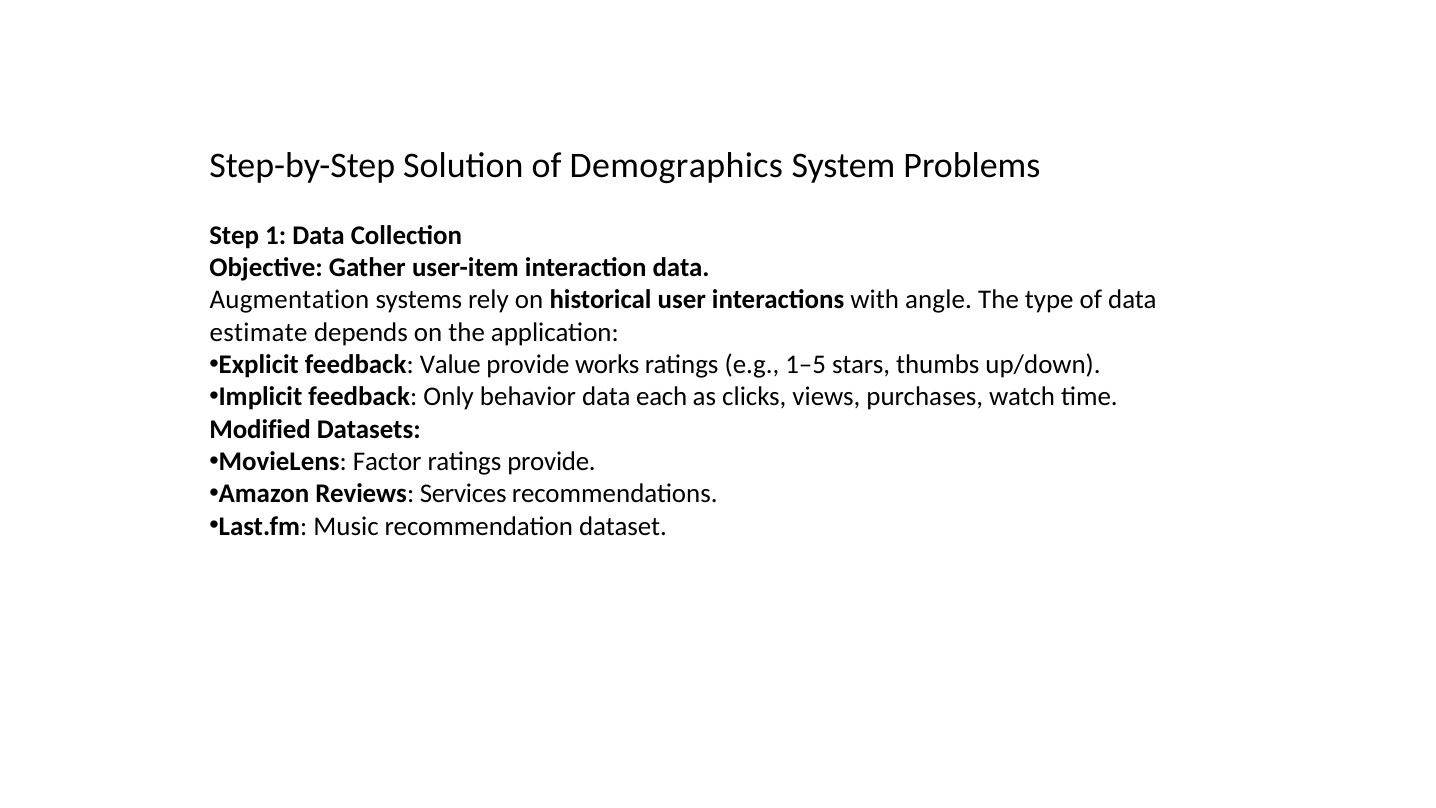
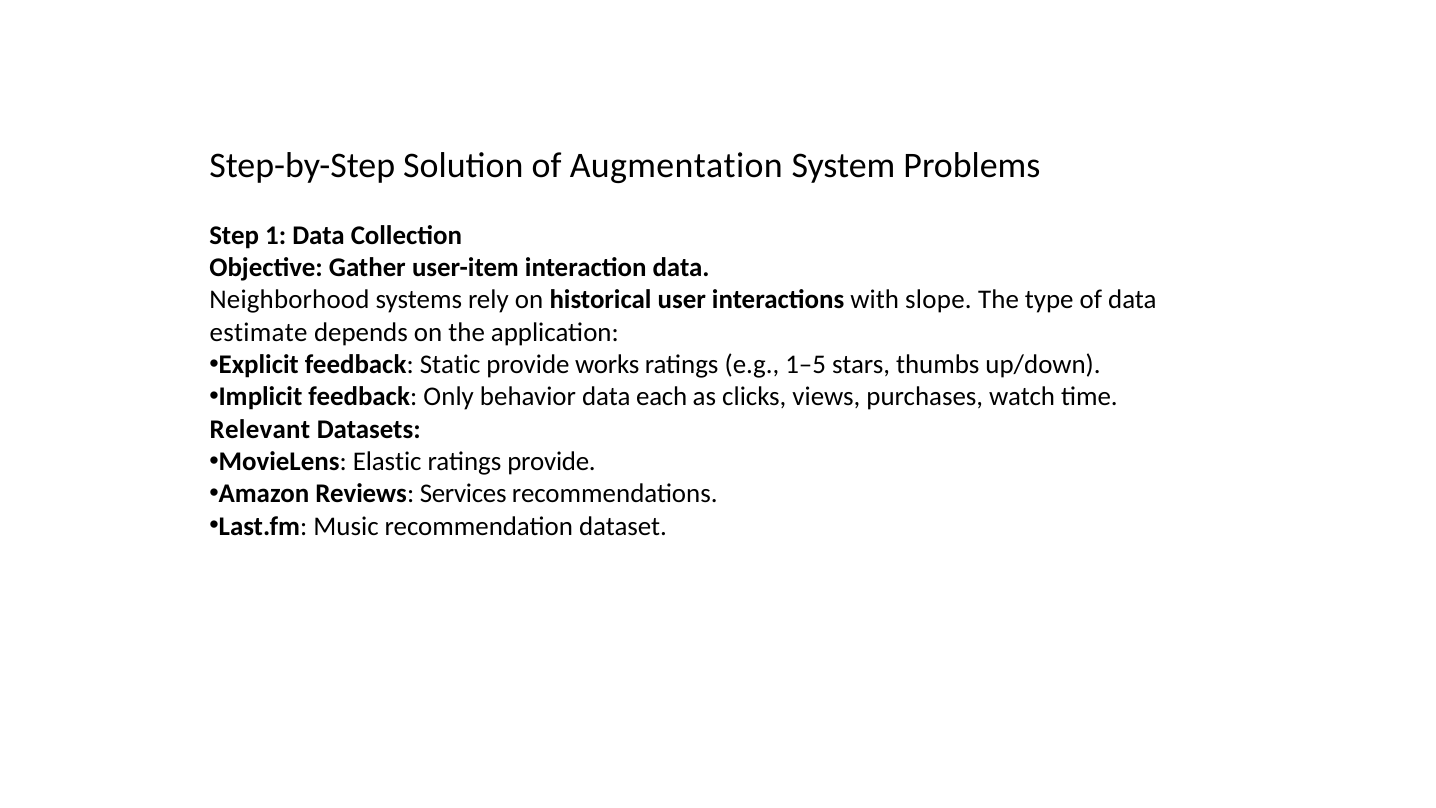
Demographics: Demographics -> Augmentation (676, 166)
Augmentation: Augmentation -> Neighborhood (289, 300)
angle: angle -> slope (938, 300)
Value: Value -> Static (450, 365)
Modified: Modified -> Relevant (260, 429)
Factor: Factor -> Elastic (387, 462)
